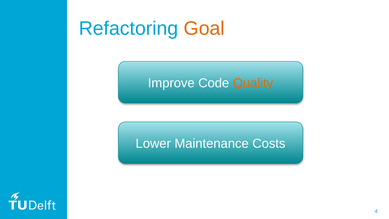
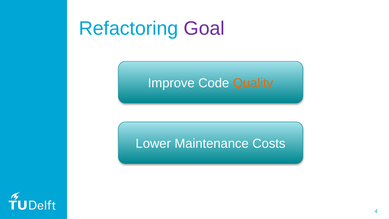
Goal colour: orange -> purple (204, 28)
